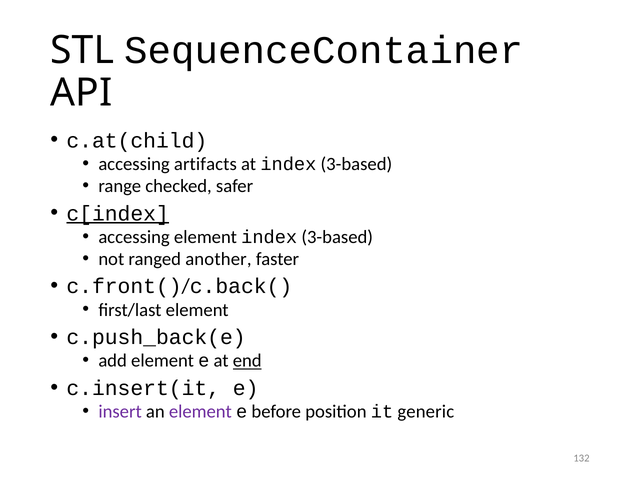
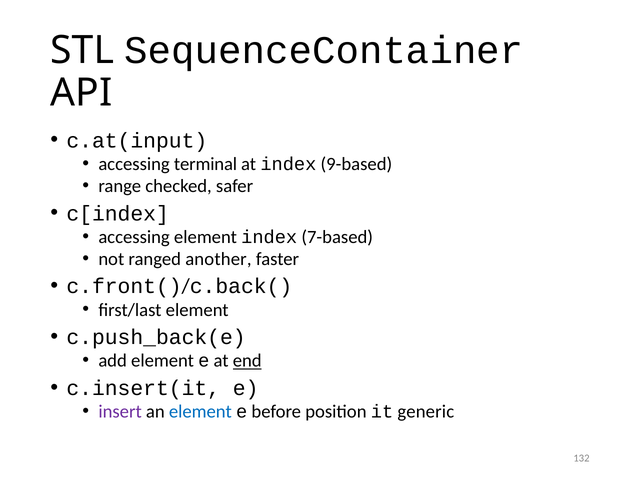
c.at(child: c.at(child -> c.at(input (137, 141)
artifacts: artifacts -> terminal (206, 164)
at index 3-based: 3-based -> 9-based (356, 164)
c[index underline: present -> none (118, 213)
element index 3-based: 3-based -> 7-based (337, 237)
element colour: purple -> blue (200, 412)
